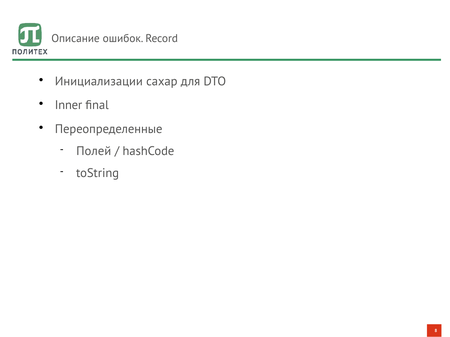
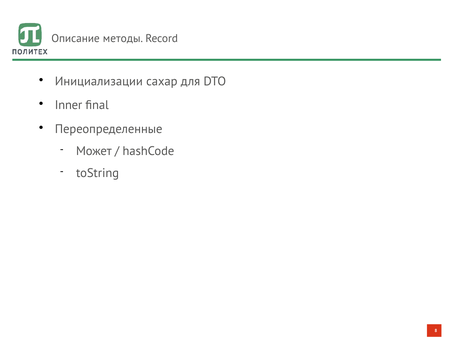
ошибок: ошибок -> методы (123, 39)
Полей: Полей -> Может (94, 151)
